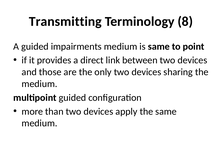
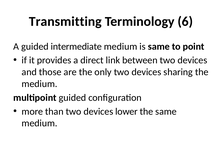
8: 8 -> 6 (185, 21)
impairments: impairments -> intermediate (76, 47)
apply: apply -> lower (127, 112)
